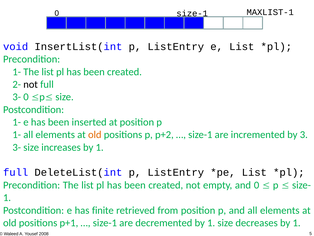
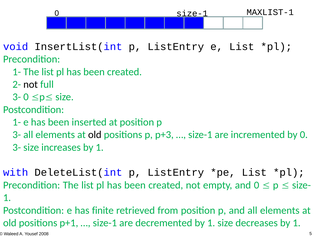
1-: 1- -> 3- (17, 134)
old colour: orange -> black (95, 134)
p+2: p+2 -> p+3 (164, 134)
by 3: 3 -> 0 (304, 134)
full: full -> with (16, 172)
